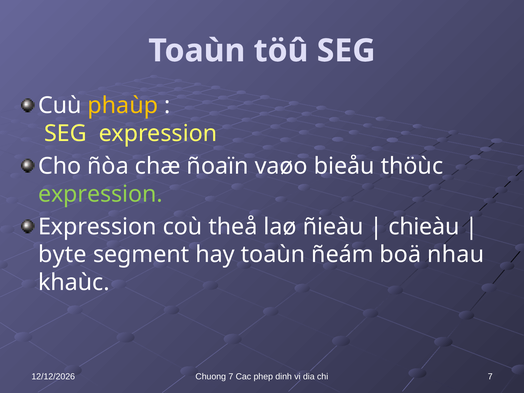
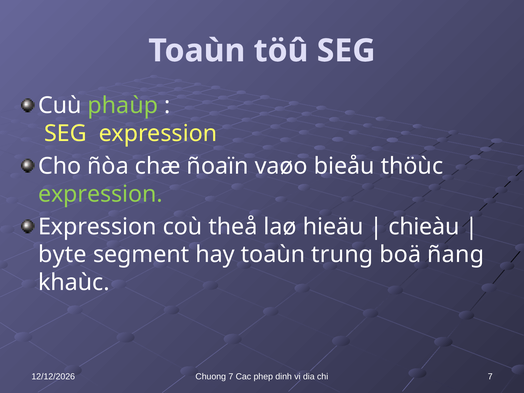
phaùp colour: yellow -> light green (123, 106)
ñieàu: ñieàu -> hieäu (333, 227)
ñeám: ñeám -> trung (342, 255)
nhau: nhau -> ñang (456, 255)
